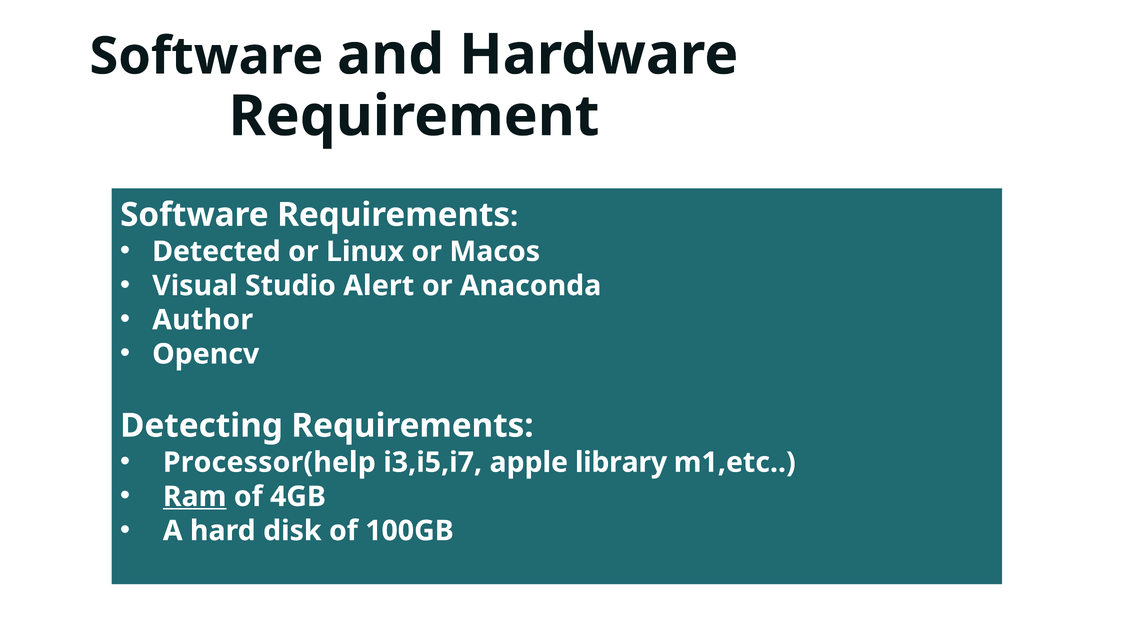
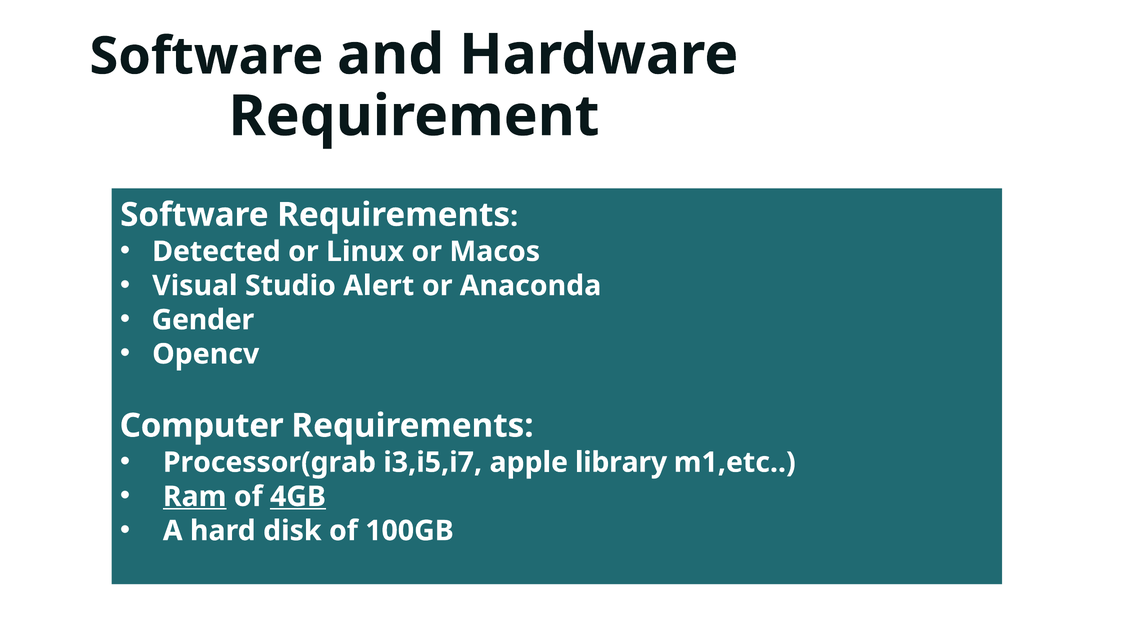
Author: Author -> Gender (203, 320)
Detecting: Detecting -> Computer (202, 426)
Processor(help: Processor(help -> Processor(grab (269, 463)
4GB underline: none -> present (298, 497)
